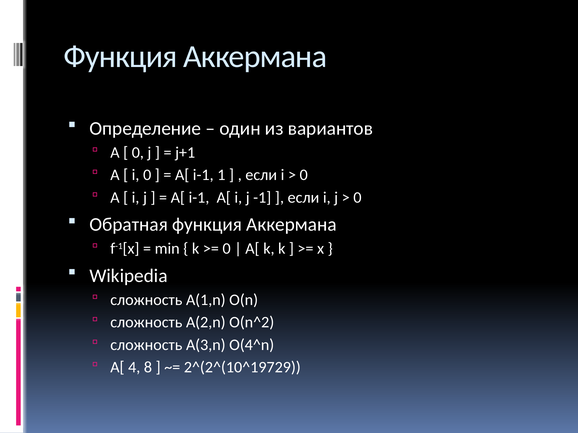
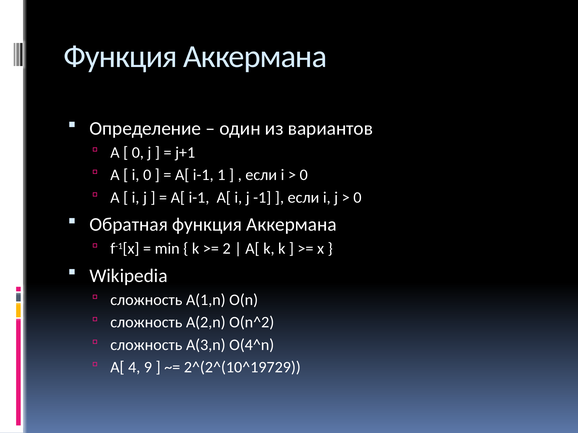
0: 0 -> 2 (227, 249)
8: 8 -> 9 (148, 368)
